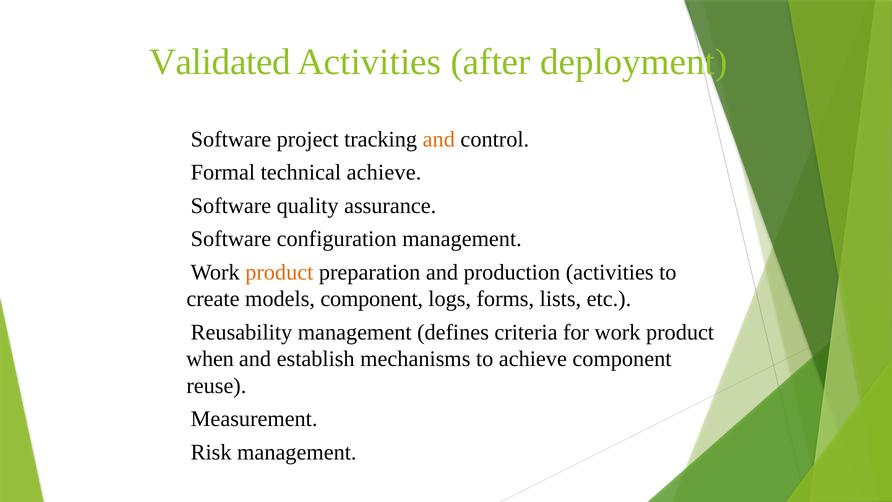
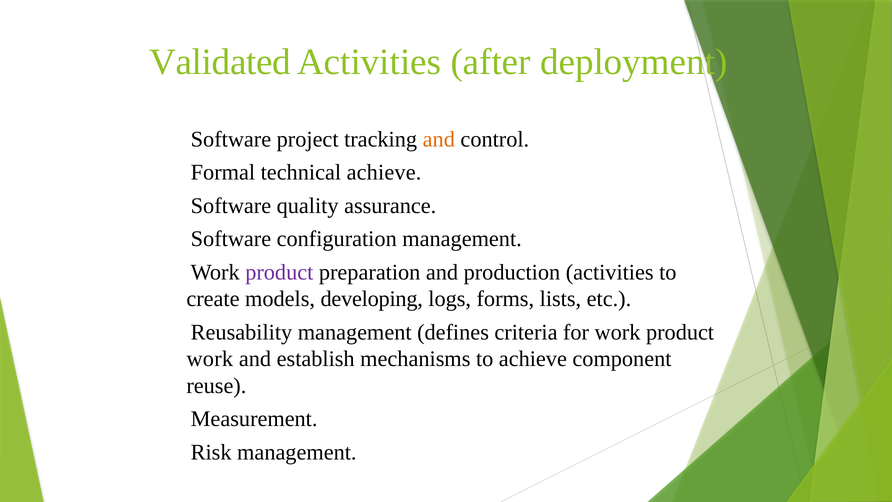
product colour: orange -> purple (279, 272)
models component: component -> developing (372, 299)
when: when -> work (210, 359)
